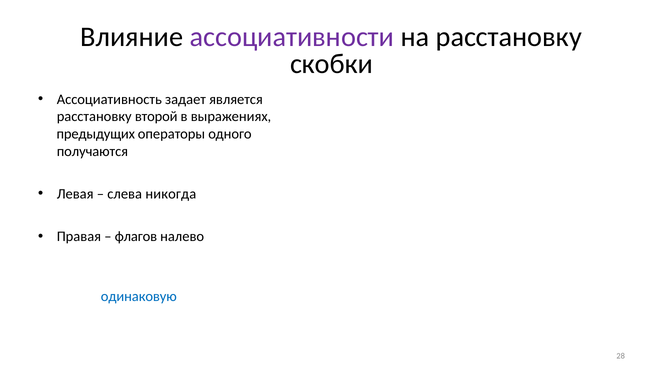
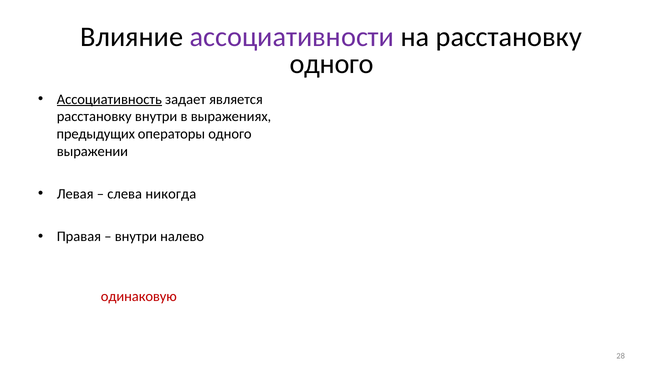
скобки: скобки -> одного (332, 64)
Ассоциативность underline: none -> present (109, 99)
расстановку второй: второй -> внутри (156, 117)
получаются: получаются -> выражении (92, 151)
флагов: флагов -> внутри (136, 237)
одинаковую colour: blue -> red (139, 297)
